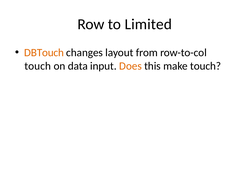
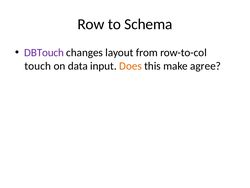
Limited: Limited -> Schema (148, 24)
DBTouch colour: orange -> purple (44, 52)
make touch: touch -> agree (206, 66)
